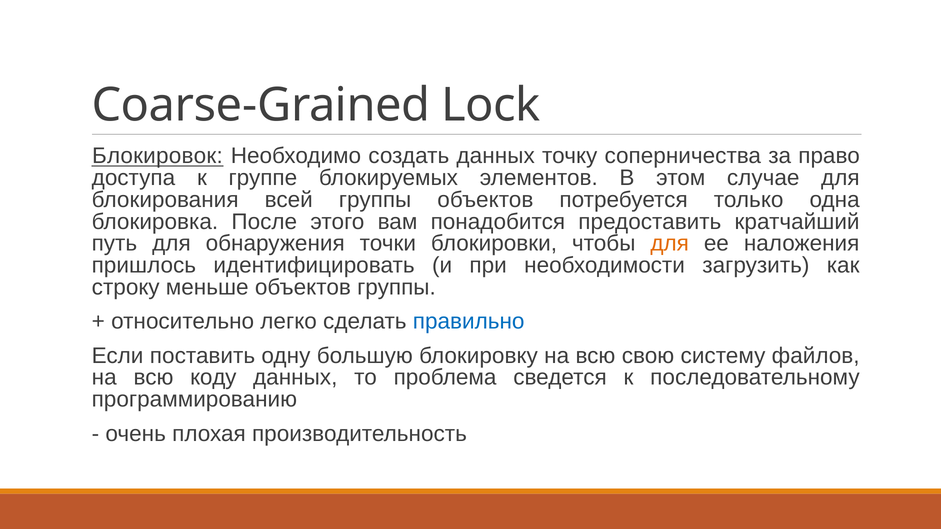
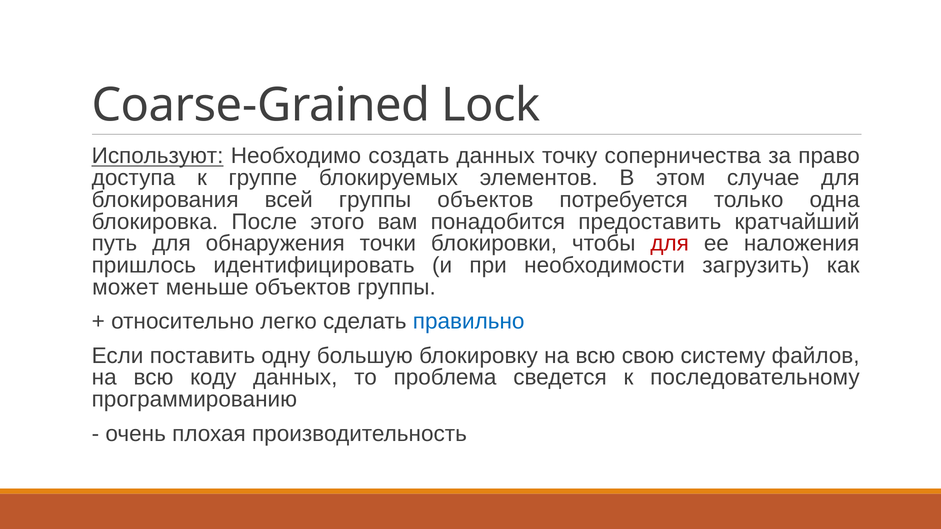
Блокировок: Блокировок -> Используют (158, 156)
для colour: orange -> red (670, 244)
строку: строку -> может (126, 287)
